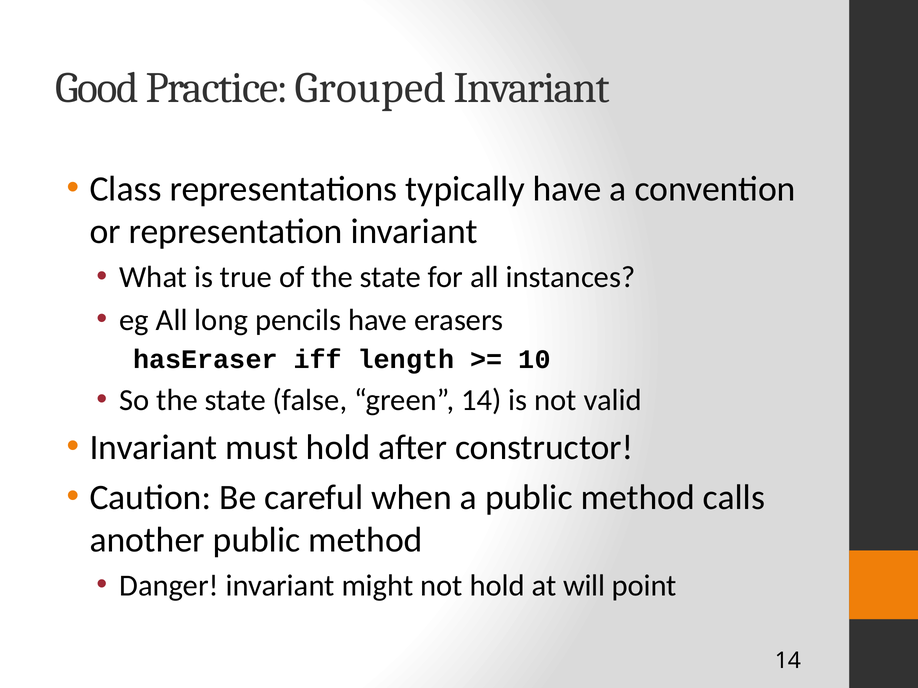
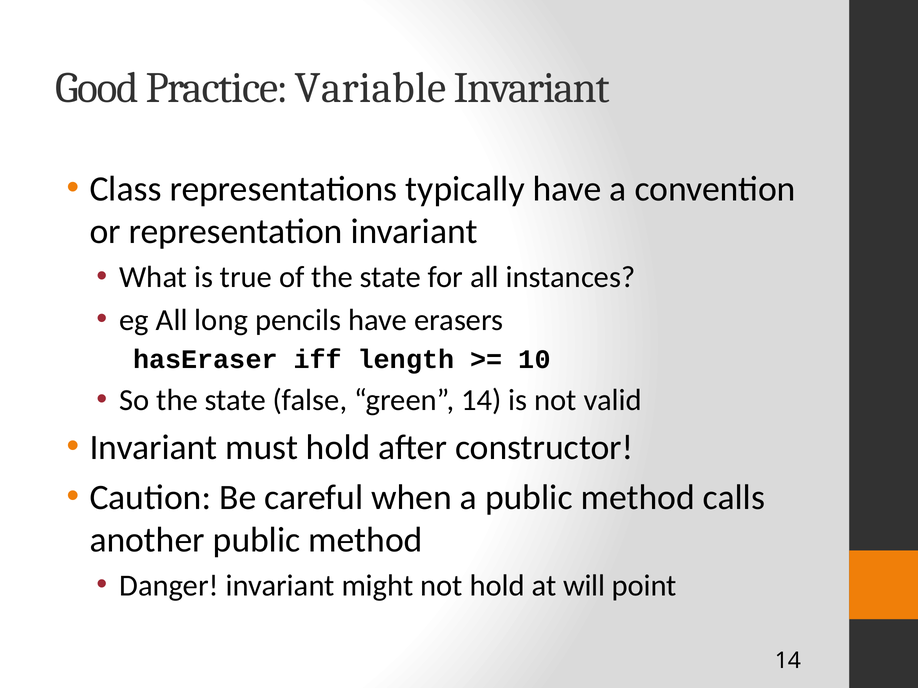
Grouped: Grouped -> Variable (371, 88)
